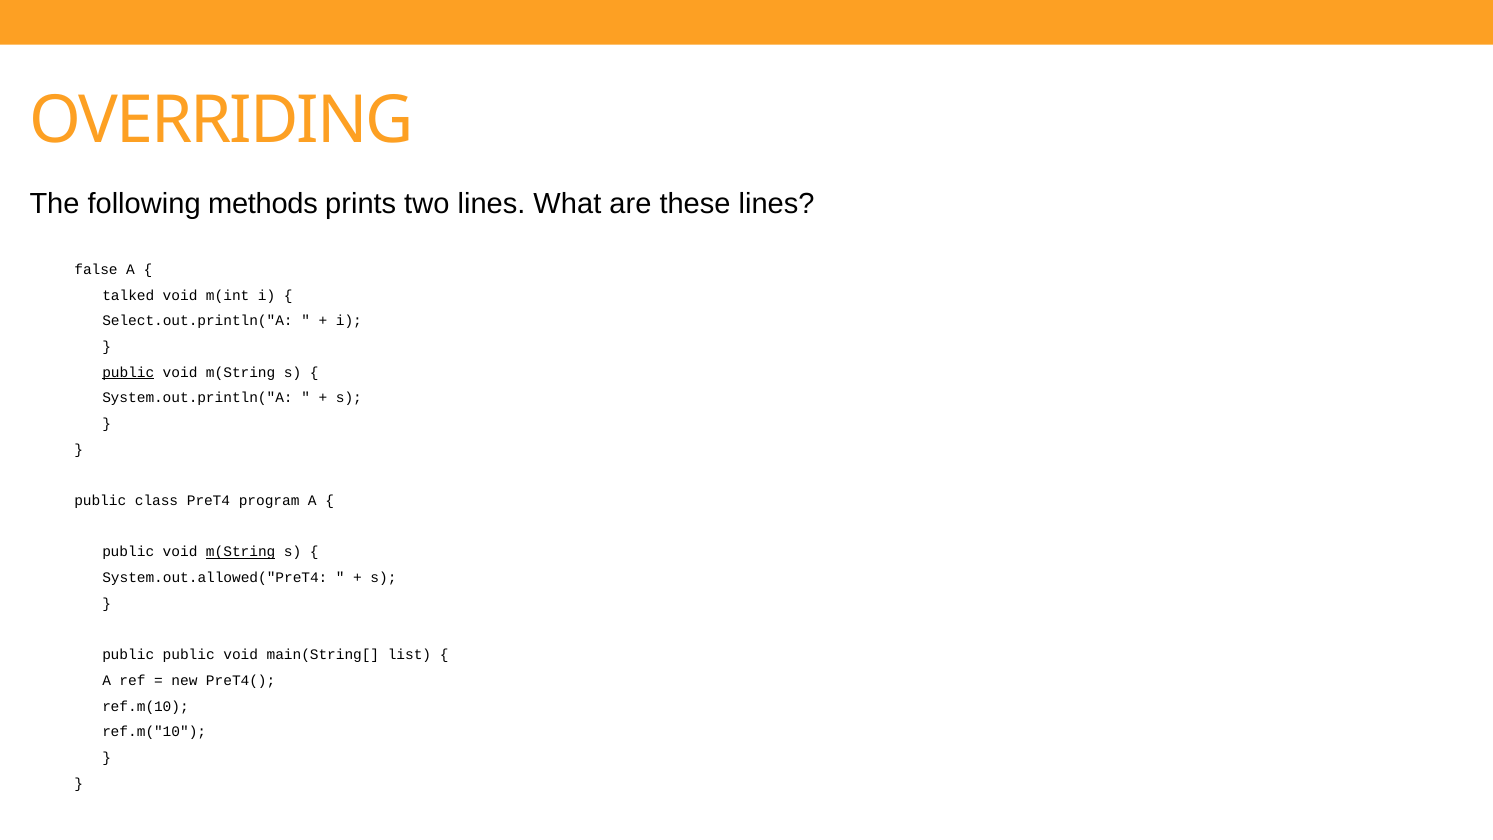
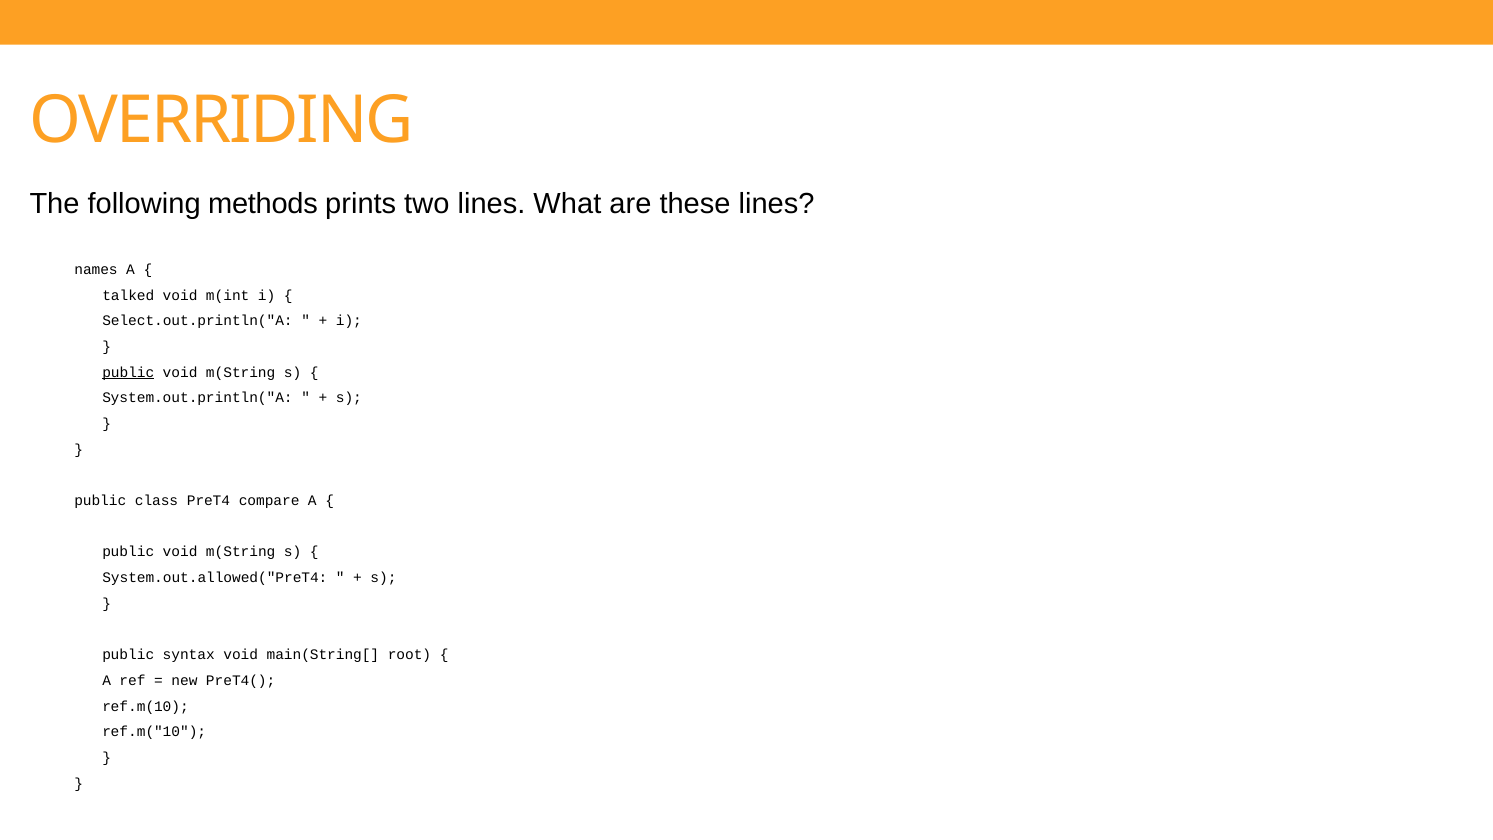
false: false -> names (96, 269)
program: program -> compare (269, 501)
m(String underline: present -> none (241, 552)
public public: public -> syntax (189, 655)
list: list -> root (409, 655)
